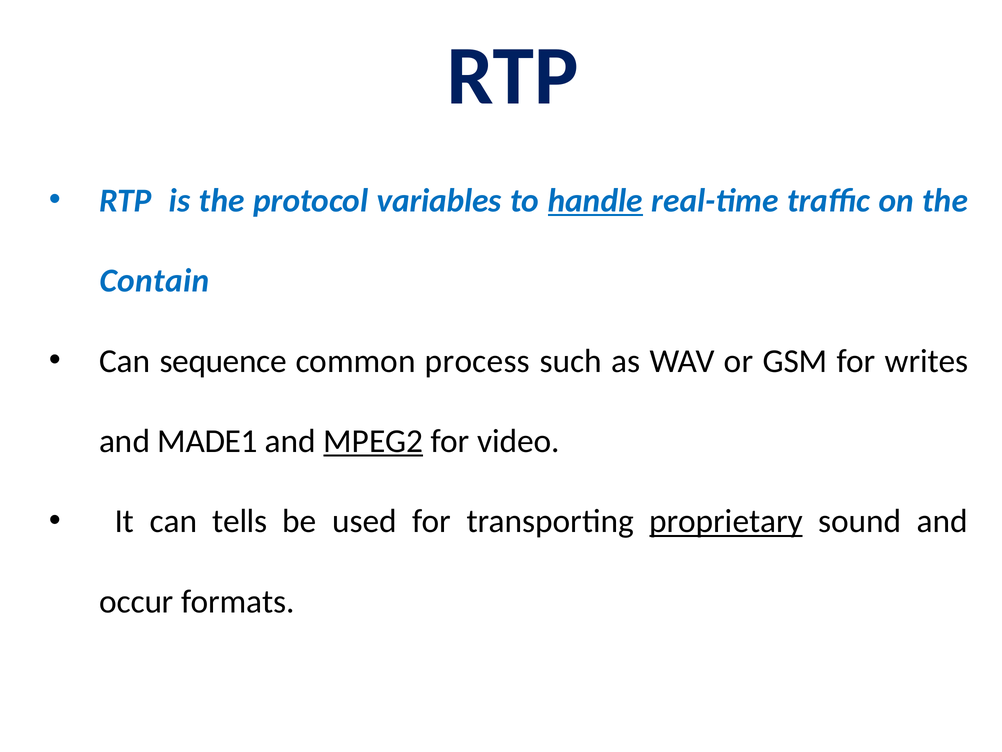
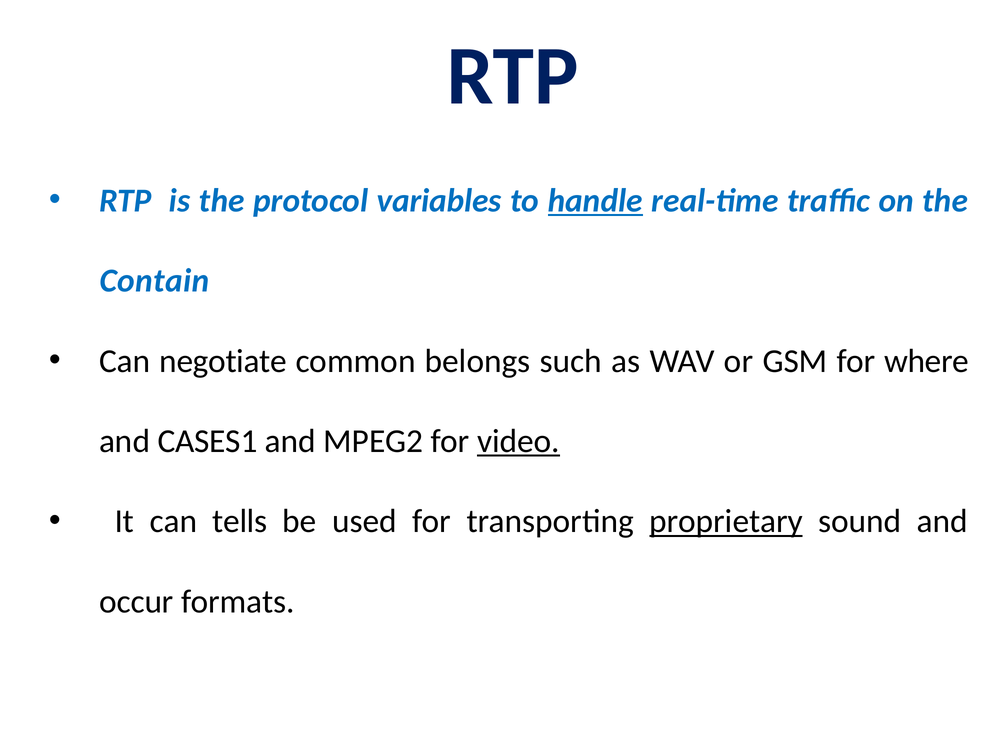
sequence: sequence -> negotiate (223, 361)
process: process -> belongs (478, 361)
writes: writes -> where (927, 361)
MADE1: MADE1 -> CASES1 (208, 441)
MPEG2 underline: present -> none (373, 441)
video underline: none -> present (518, 441)
